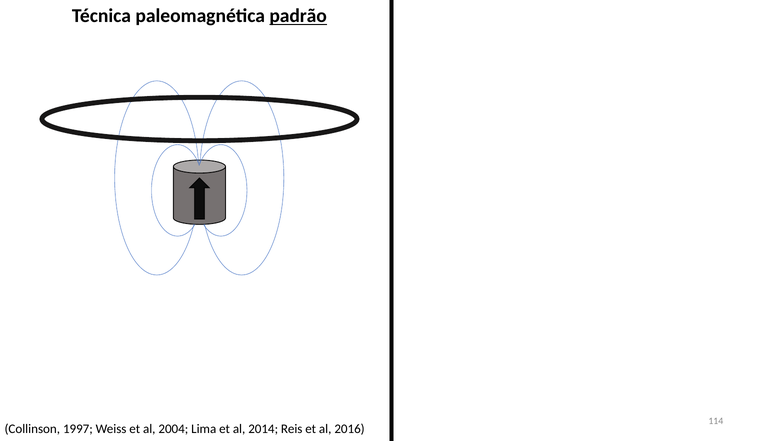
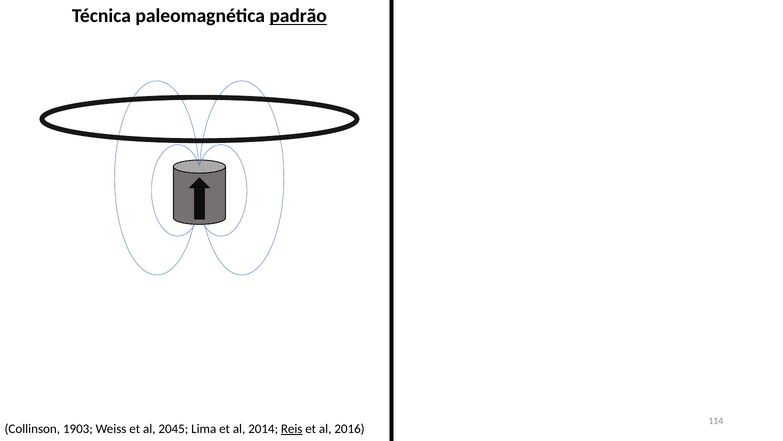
1997: 1997 -> 1903 (78, 428)
2004: 2004 -> 2045 (173, 428)
Reis underline: none -> present (292, 428)
